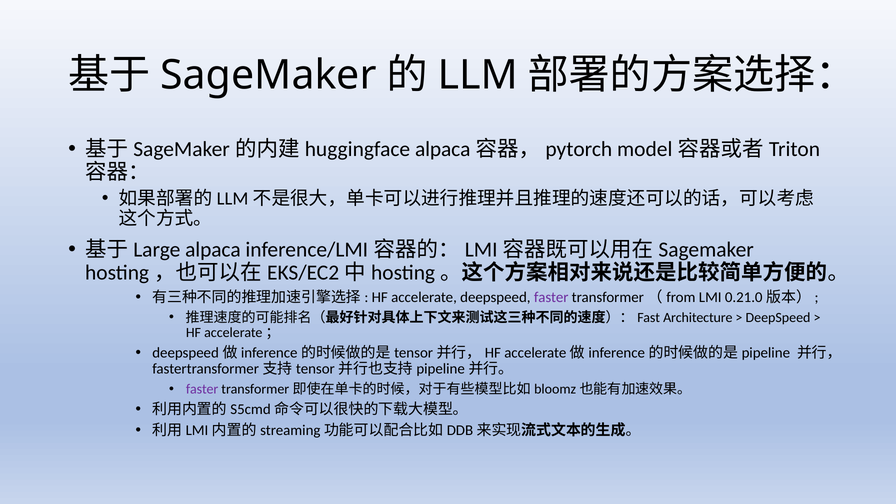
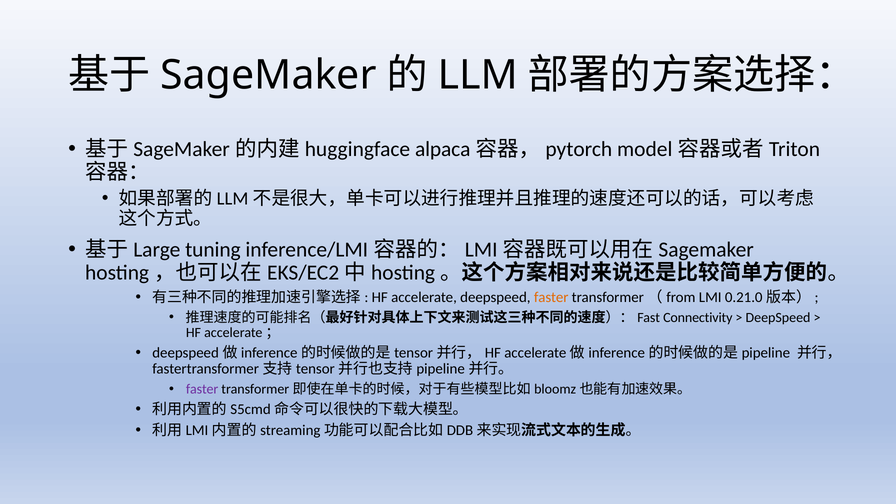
alpaca: alpaca -> tuning (213, 250)
faster colour: purple -> orange (551, 297)
Architecture: Architecture -> Connectivity (698, 317)
